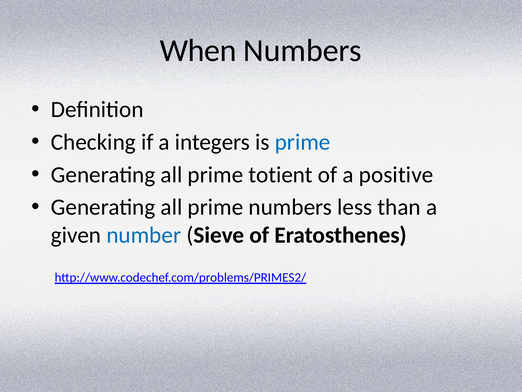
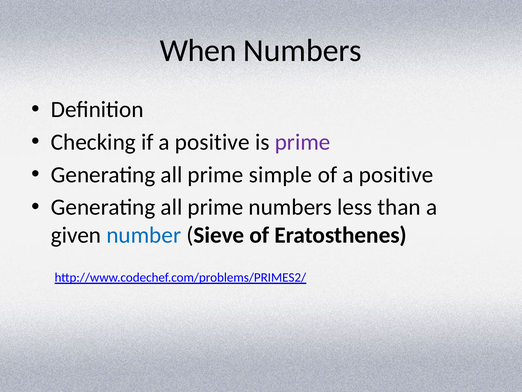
if a integers: integers -> positive (212, 142)
prime colour: blue -> purple (303, 142)
totient: totient -> simple (281, 174)
